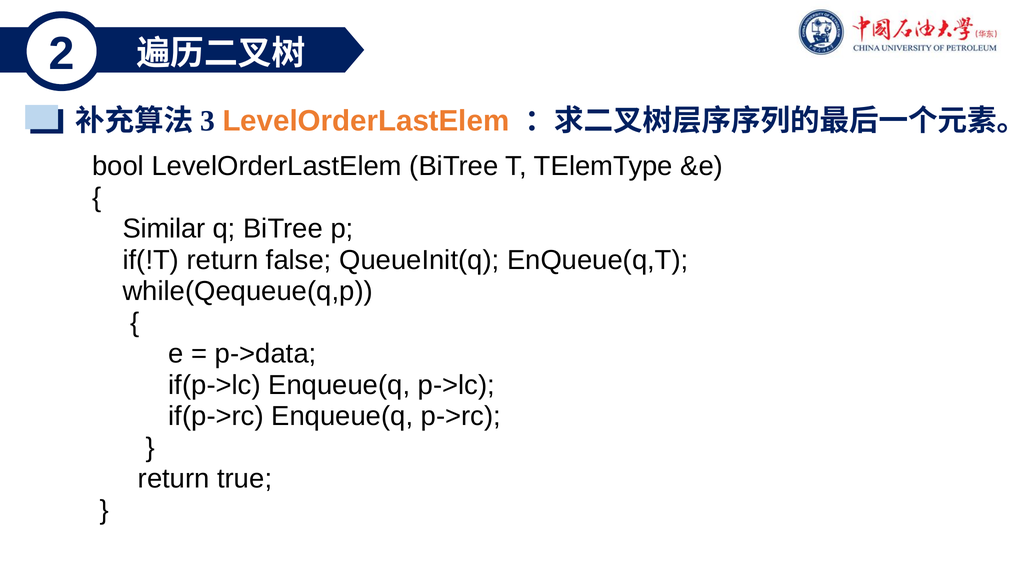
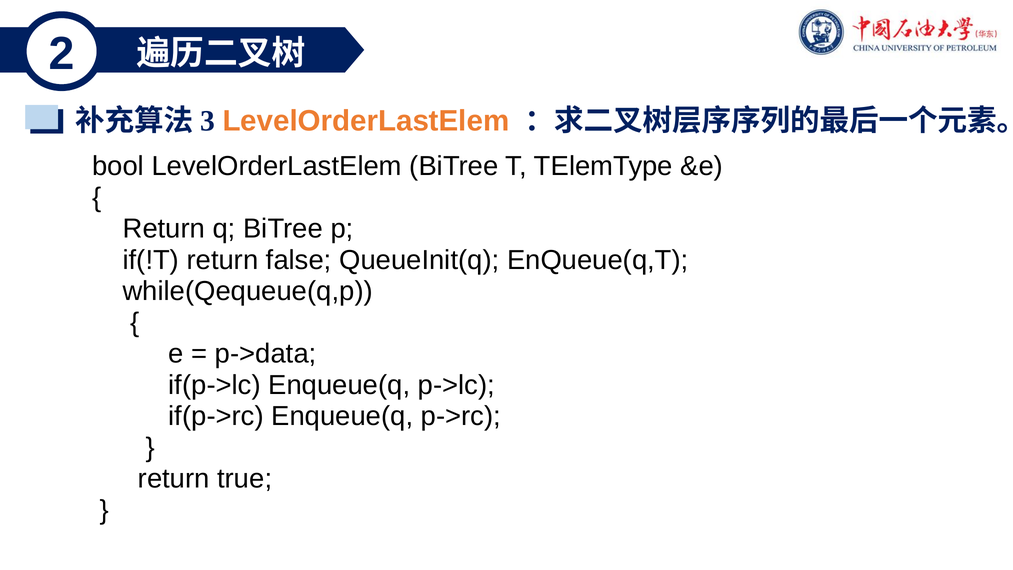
Similar: Similar -> Return (164, 229)
